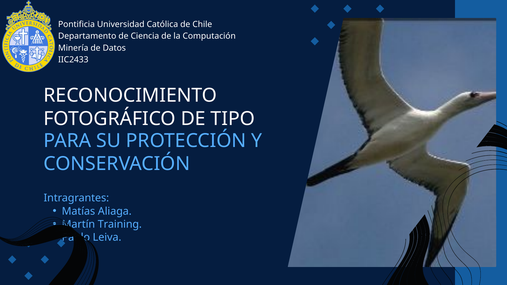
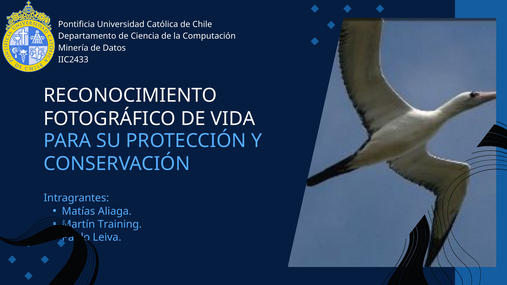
TIPO: TIPO -> VIDA (233, 119)
